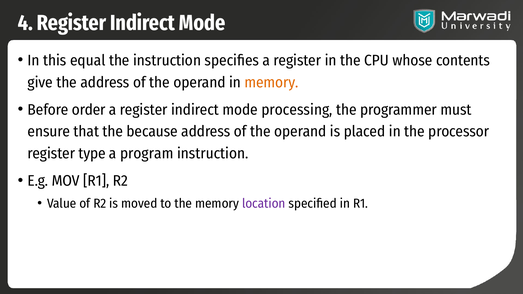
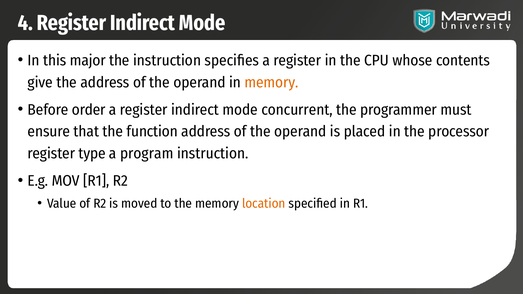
equal: equal -> major (88, 60)
processing: processing -> concurrent (297, 110)
because: because -> function (152, 132)
location colour: purple -> orange (264, 204)
